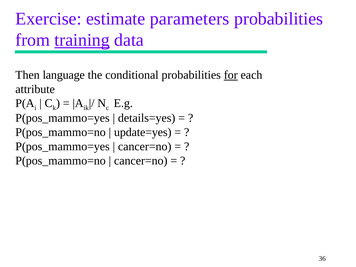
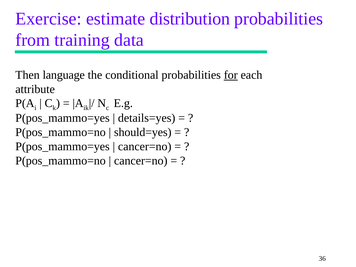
parameters: parameters -> distribution (190, 19)
training underline: present -> none (82, 40)
update=yes: update=yes -> should=yes (143, 132)
